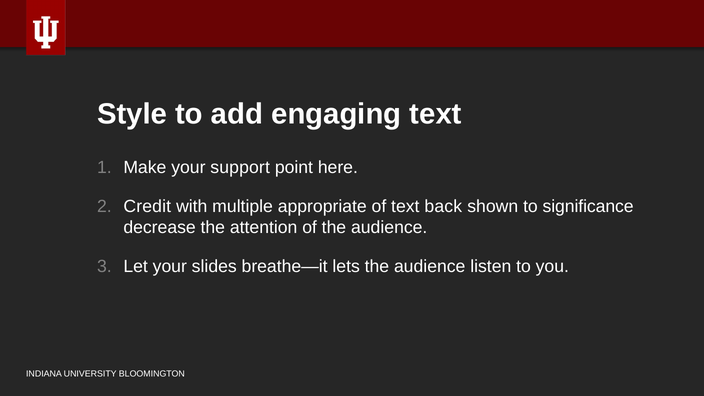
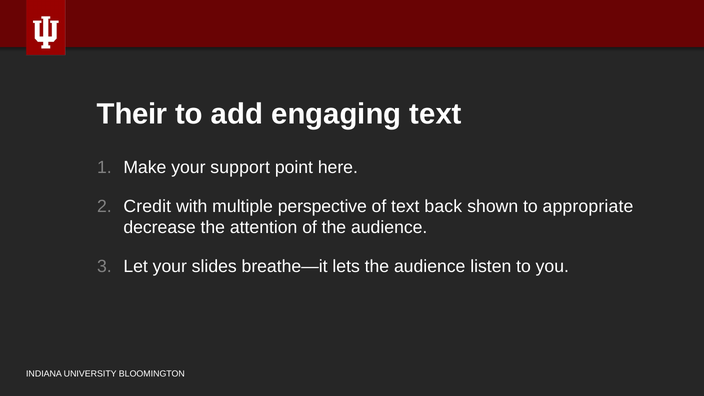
Style: Style -> Their (132, 114)
appropriate: appropriate -> perspective (322, 206)
significance: significance -> appropriate (588, 206)
